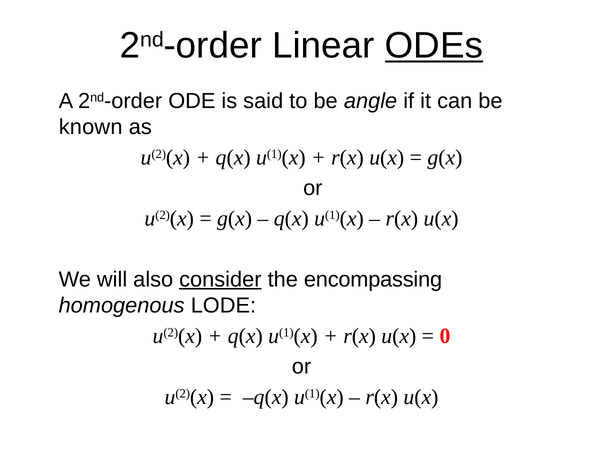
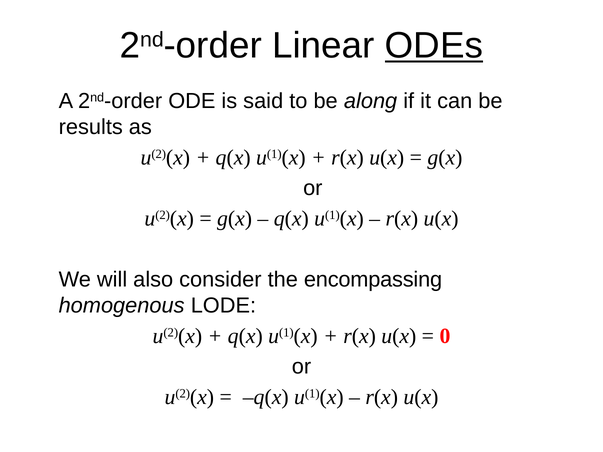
angle: angle -> along (371, 101)
known: known -> results (91, 127)
consider underline: present -> none (220, 280)
